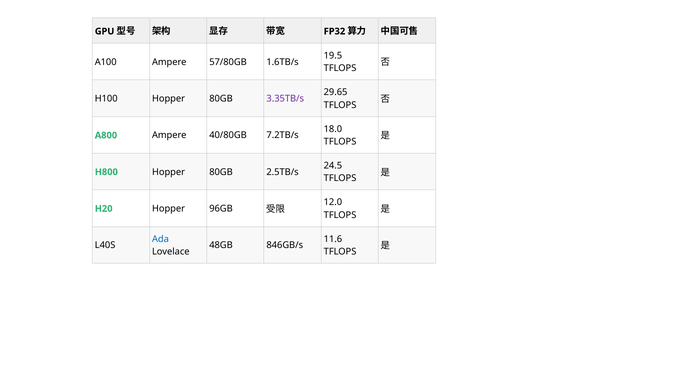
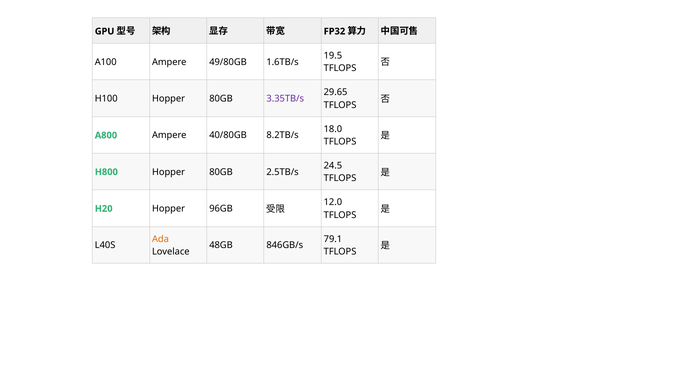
57/80GB: 57/80GB -> 49/80GB (228, 62)
7.2TB/s: 7.2TB/s -> 8.2TB/s (283, 135)
Ada colour: blue -> orange (160, 239)
11.6: 11.6 -> 79.1 (333, 239)
